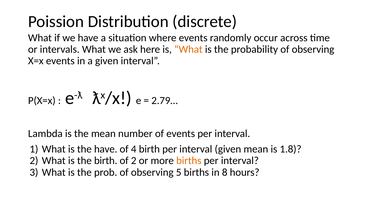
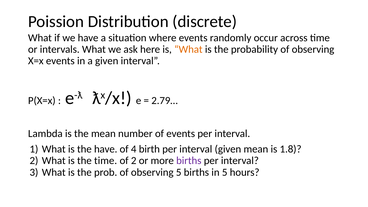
the birth: birth -> time (106, 161)
births colour: orange -> purple (189, 161)
in 8: 8 -> 5 (225, 172)
